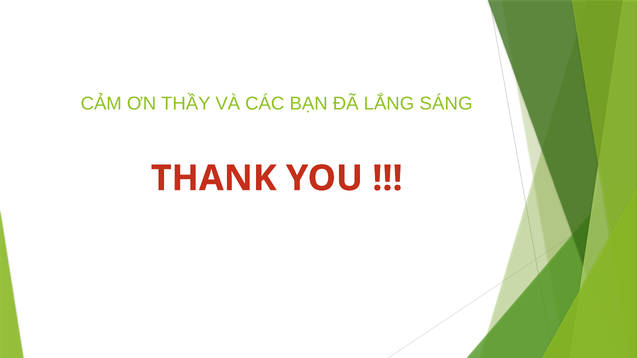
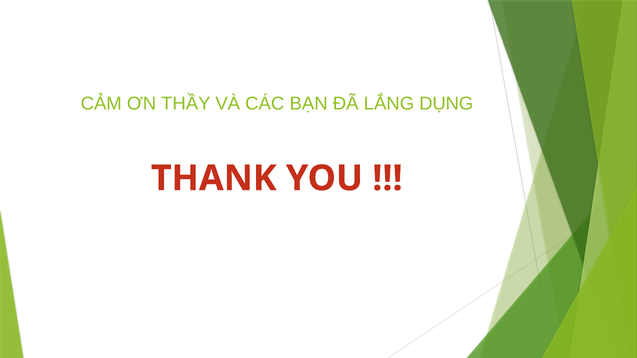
SÁNG: SÁNG -> DỤNG (446, 104)
